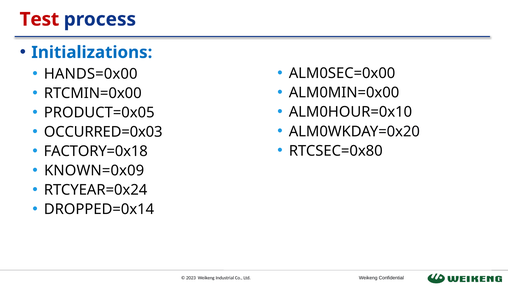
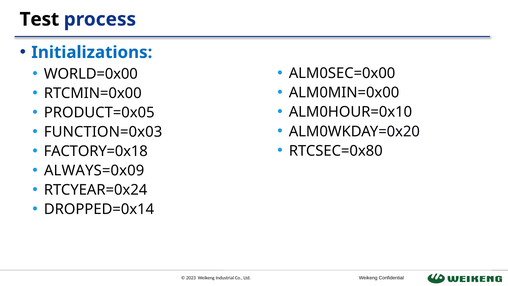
Test colour: red -> black (39, 19)
HANDS=0x00: HANDS=0x00 -> WORLD=0x00 (91, 74)
OCCURRED=0x03: OCCURRED=0x03 -> FUNCTION=0x03 (103, 132)
KNOWN=0x09: KNOWN=0x09 -> ALWAYS=0x09 (94, 171)
